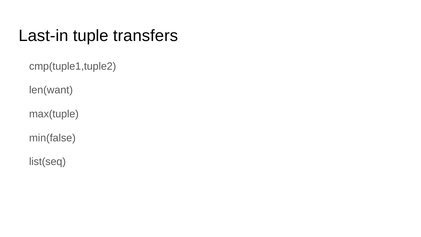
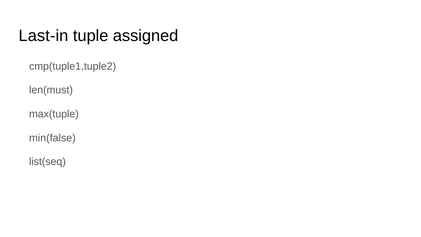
transfers: transfers -> assigned (146, 36)
len(want: len(want -> len(must (51, 90)
